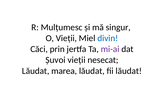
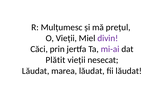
singur: singur -> prețul (118, 27)
divin colour: blue -> purple (108, 38)
Șuvoi: Șuvoi -> Plătit (55, 60)
